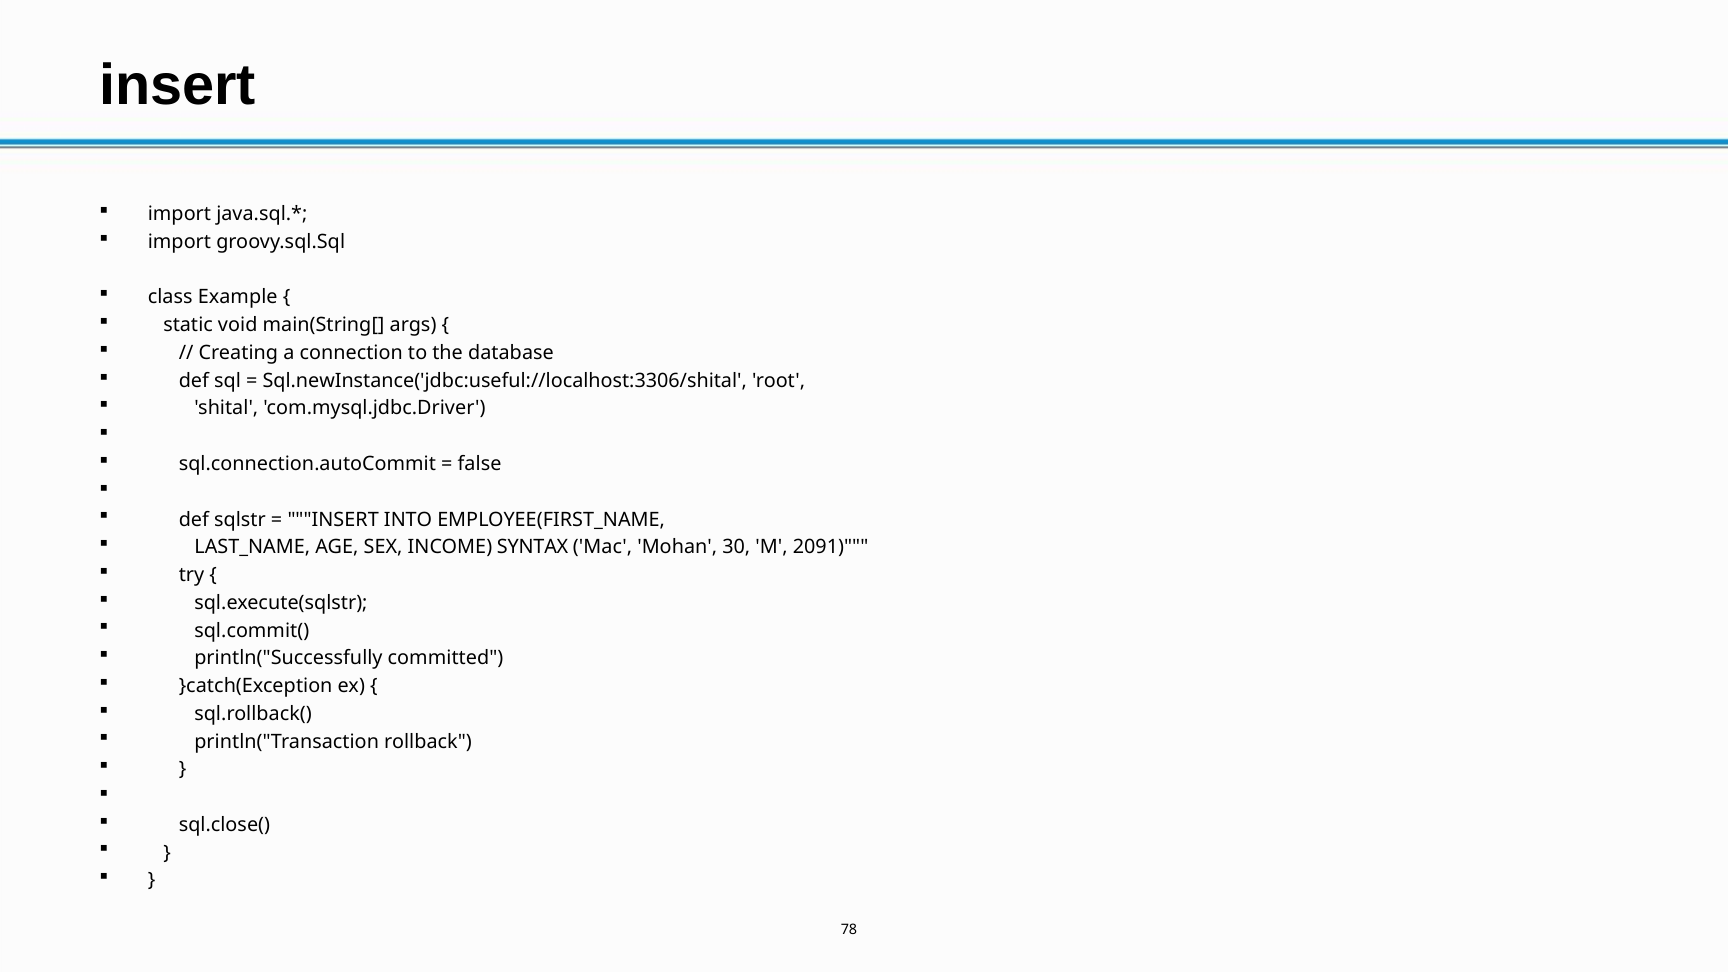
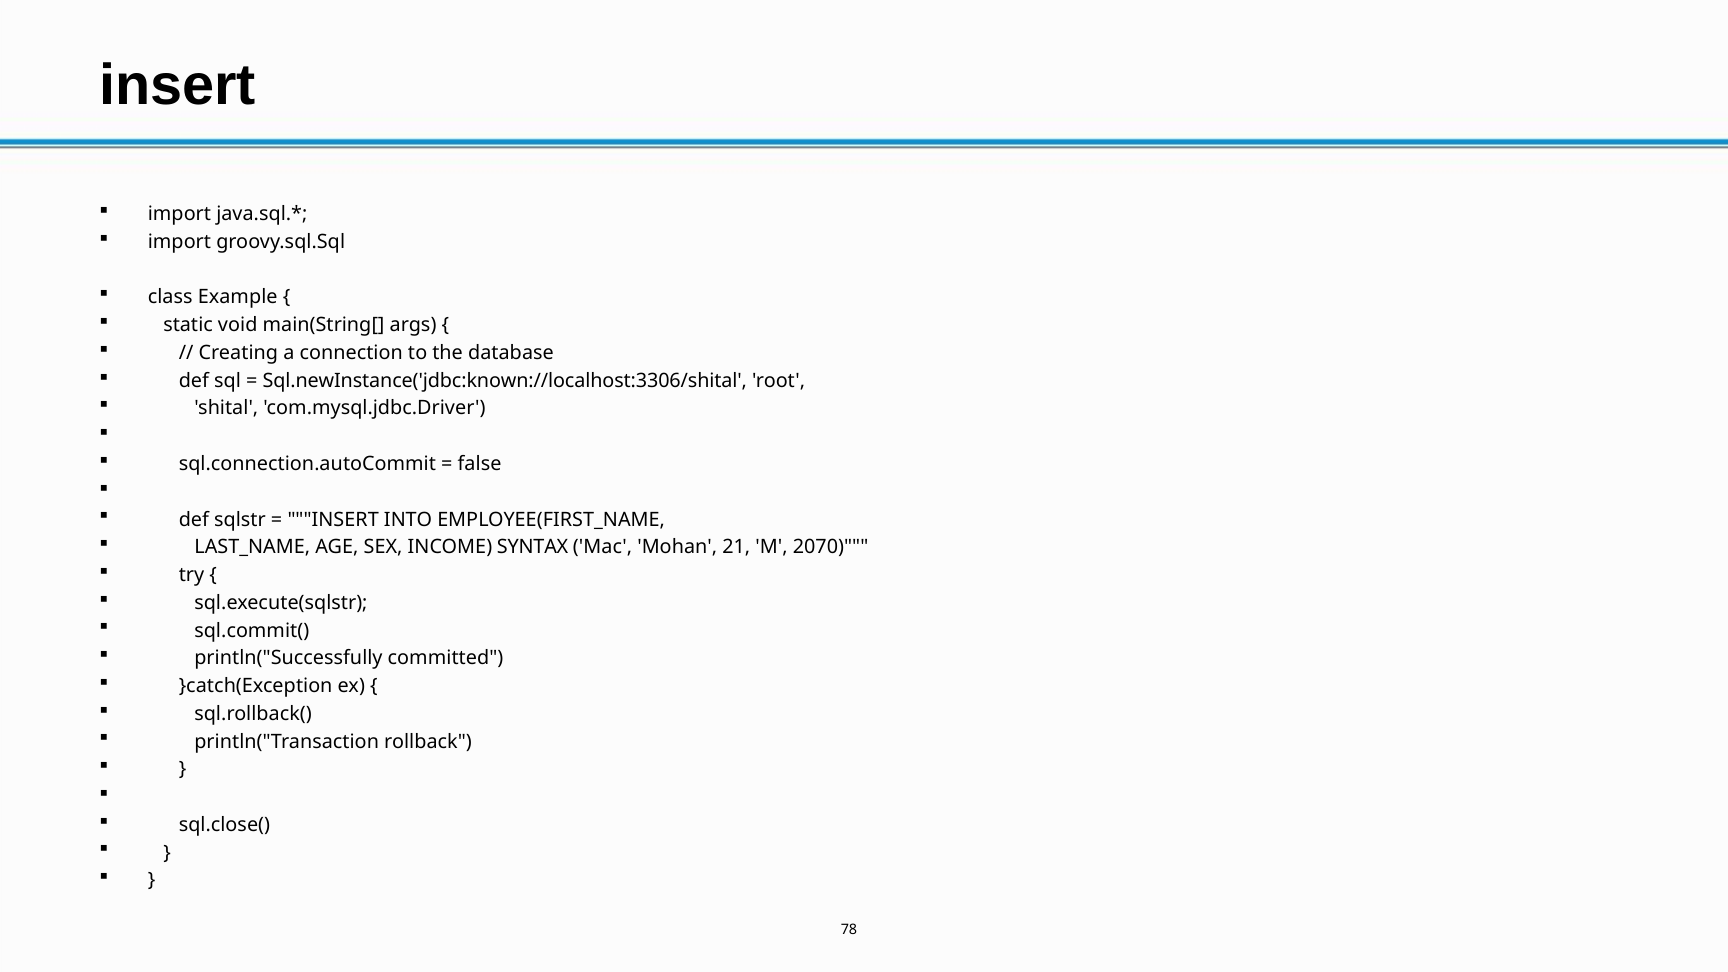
Sql.newInstance('jdbc:useful://localhost:3306/shital: Sql.newInstance('jdbc:useful://localhost:3306/shital -> Sql.newInstance('jdbc:known://localhost:3306/shital (505, 381)
30: 30 -> 21 (736, 547)
2091: 2091 -> 2070 (831, 547)
